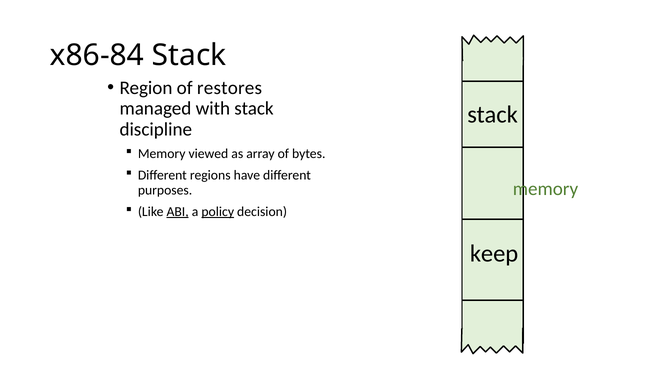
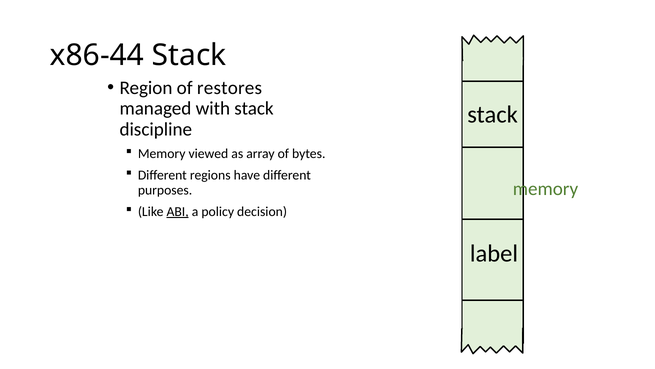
x86-84: x86-84 -> x86-44 (97, 55)
policy underline: present -> none (218, 211)
keep: keep -> label (494, 253)
